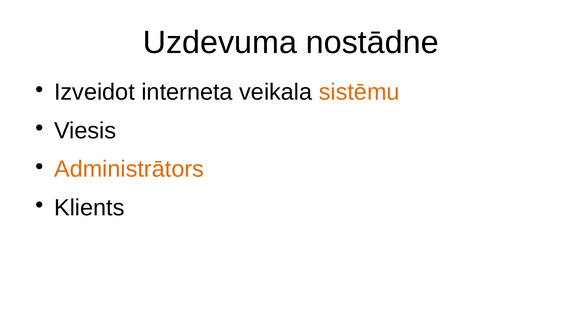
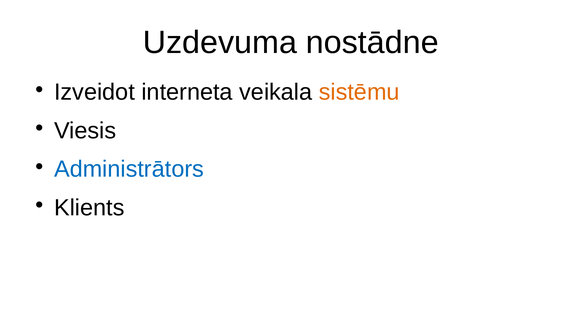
Administrātors colour: orange -> blue (129, 169)
